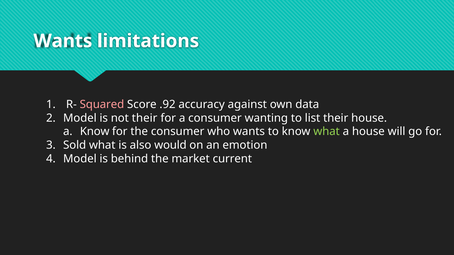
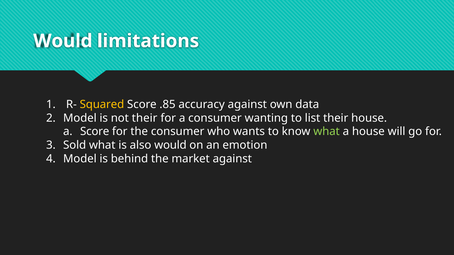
Wants: Wants -> Would (63, 41)
Squared colour: pink -> yellow (102, 104)
.92: .92 -> .85 (167, 104)
a Know: Know -> Score (95, 132)
market current: current -> against (232, 159)
